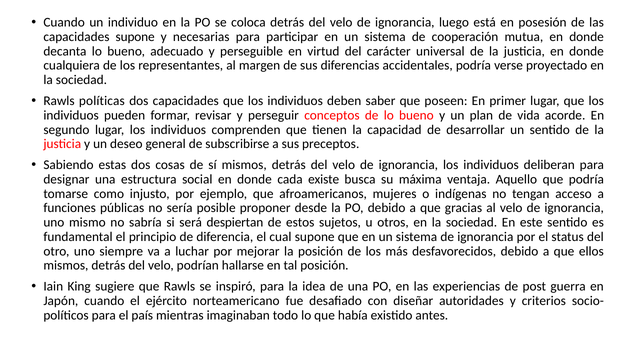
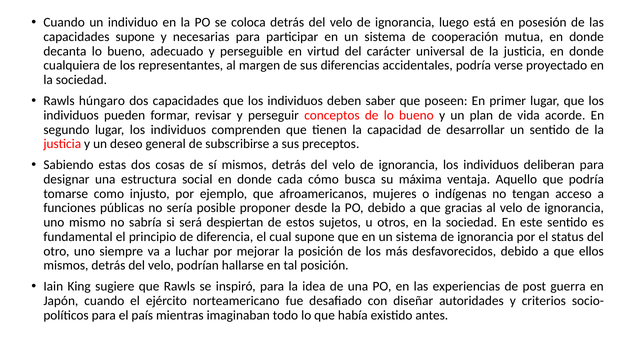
políticas: políticas -> húngaro (102, 101)
existe: existe -> cómo (324, 179)
